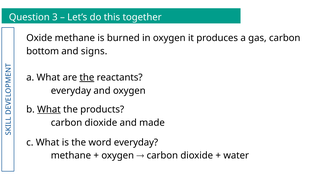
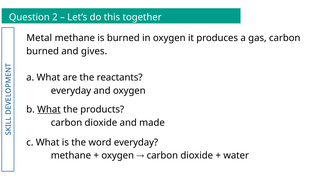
3: 3 -> 2 (55, 17)
Oxide: Oxide -> Metal (39, 38)
bottom: bottom -> burned (43, 51)
signs: signs -> gives (94, 51)
the underline: present -> none (87, 77)
